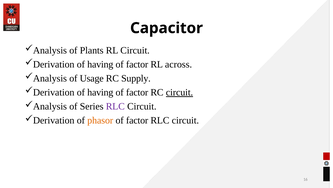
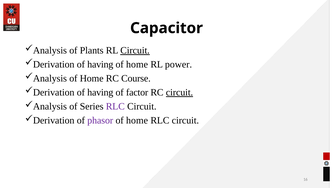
Circuit underline: none -> present (135, 50)
factor: factor -> home (137, 64)
across: across -> power (179, 64)
Usage: Usage -> Home (92, 78)
Supply: Supply -> Course (136, 78)
phasor colour: orange -> purple (100, 120)
factor: factor -> home (137, 120)
